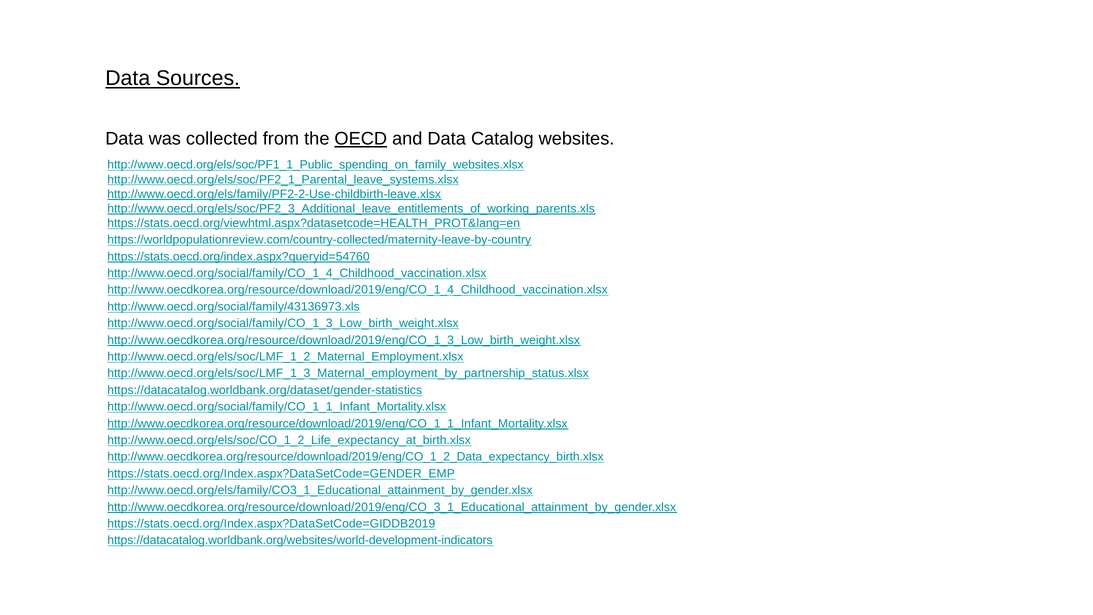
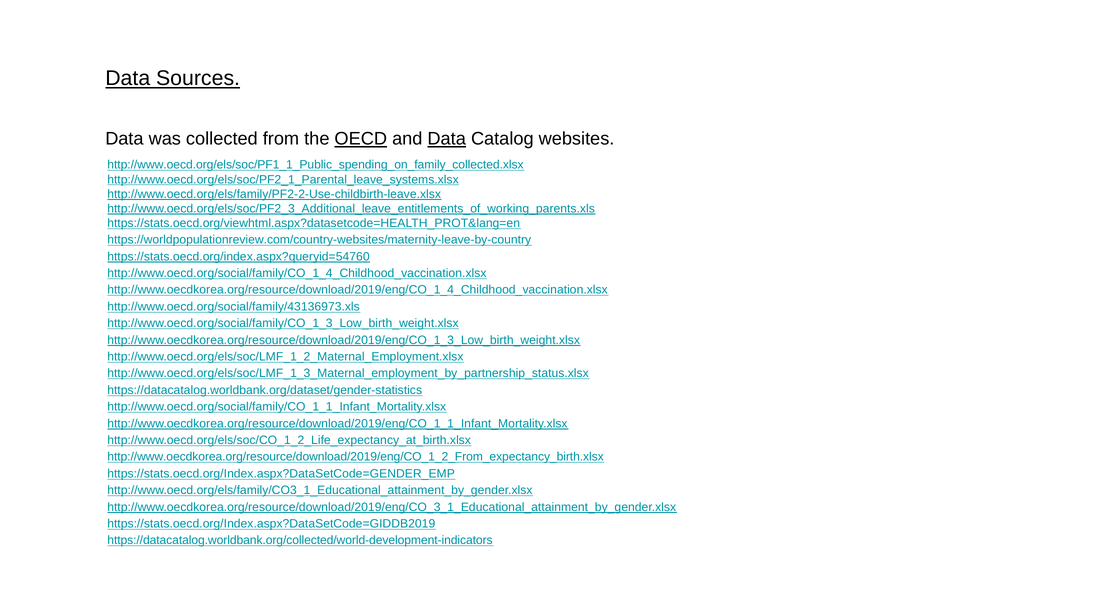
Data underline: none -> present (447, 139)
http://www.oecd.org/els/soc/PF1_1_Public_spending_on_family_websites.xlsx: http://www.oecd.org/els/soc/PF1_1_Public_spending_on_family_websites.xlsx -> http://www.oecd.org/els/soc/PF1_1_Public_spending_on_family_collected.xlsx (316, 165)
https://worldpopulationreview.com/country-collected/maternity-leave-by-country: https://worldpopulationreview.com/country-collected/maternity-leave-by-country -> https://worldpopulationreview.com/country-websites/maternity-leave-by-country (319, 240)
http://www.oecdkorea.org/resource/download/2019/eng/CO_1_2_Data_expectancy_birth.xlsx: http://www.oecdkorea.org/resource/download/2019/eng/CO_1_2_Data_expectancy_birth.xlsx -> http://www.oecdkorea.org/resource/download/2019/eng/CO_1_2_From_expectancy_birth.xlsx (356, 457)
https://datacatalog.worldbank.org/websites/world-development-indicators: https://datacatalog.worldbank.org/websites/world-development-indicators -> https://datacatalog.worldbank.org/collected/world-development-indicators (300, 540)
